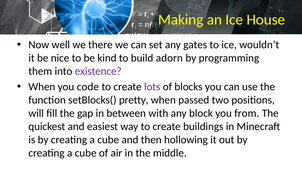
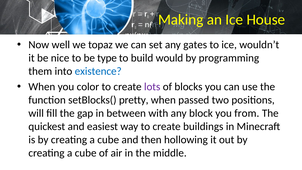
there: there -> topaz (100, 45)
kind: kind -> type (107, 58)
adorn: adorn -> would (169, 58)
existence colour: purple -> blue (98, 71)
code: code -> color (88, 87)
